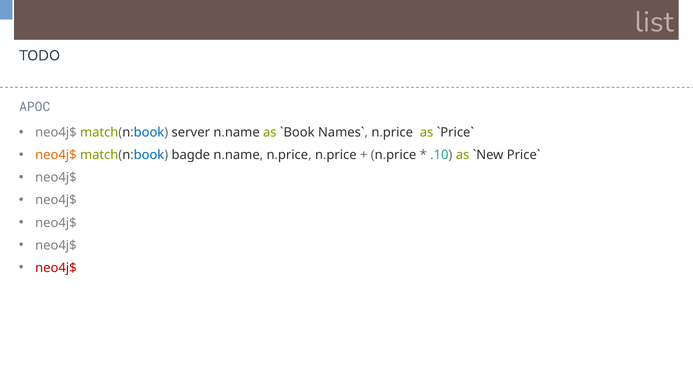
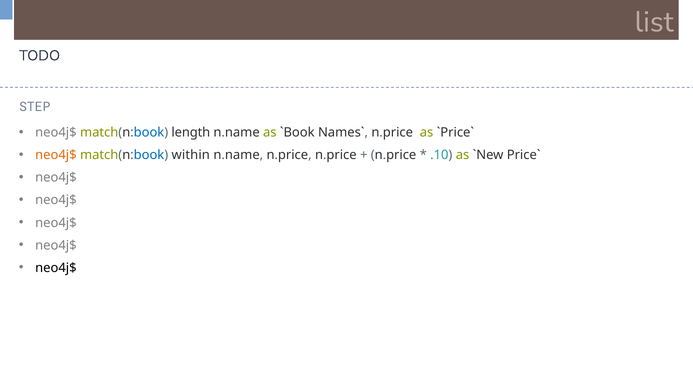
APOC: APOC -> STEP (35, 107)
server: server -> length (191, 133)
bagde: bagde -> within (191, 155)
neo4j$ colour: red -> black (56, 268)
